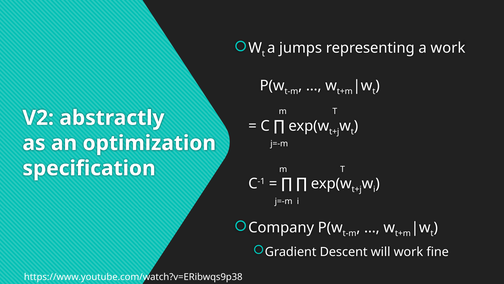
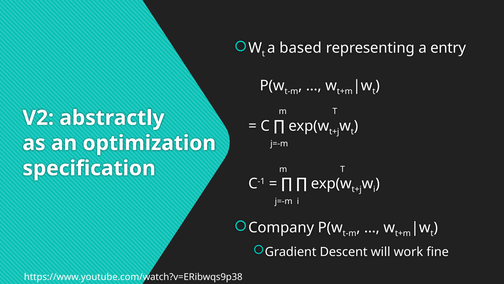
jumps: jumps -> based (301, 48)
a work: work -> entry (448, 48)
